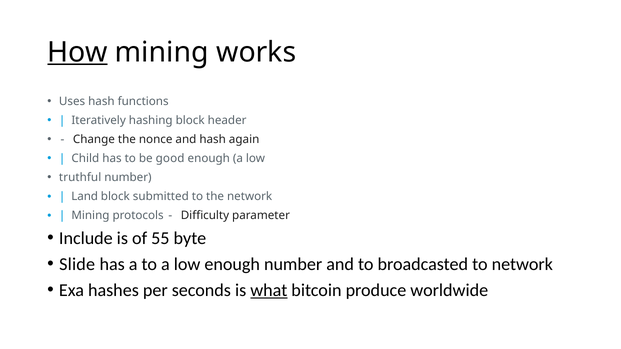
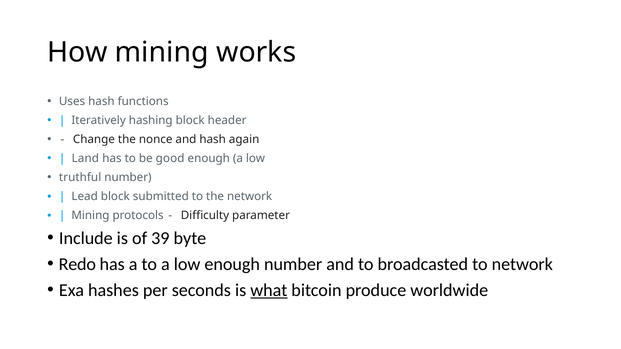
How underline: present -> none (77, 52)
Child: Child -> Land (85, 159)
Land: Land -> Lead (85, 197)
55: 55 -> 39 (160, 238)
Slide: Slide -> Redo (77, 264)
